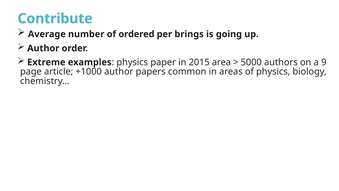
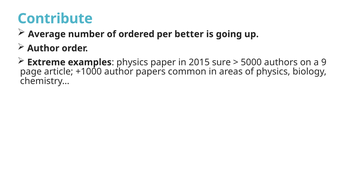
brings: brings -> better (189, 34)
area: area -> sure (221, 62)
